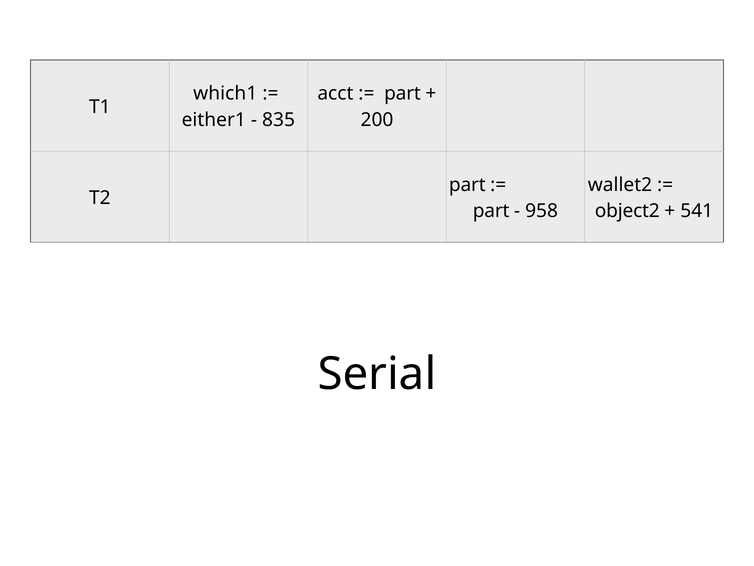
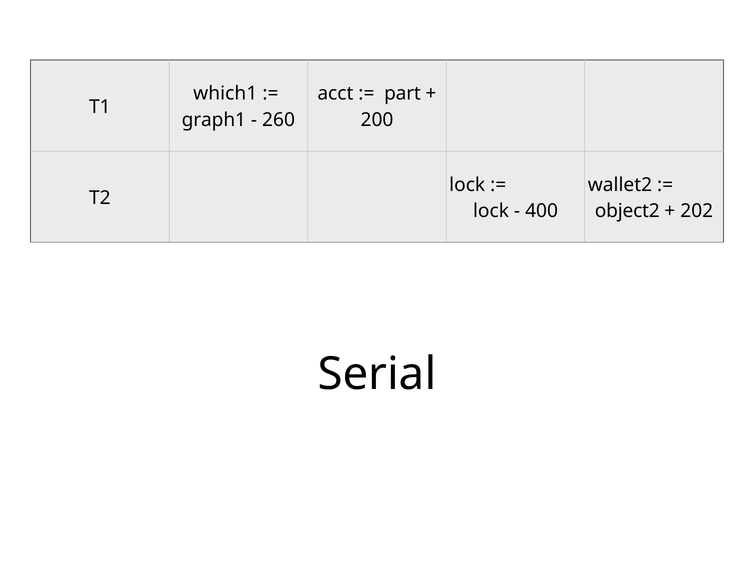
either1: either1 -> graph1 (214, 120)
835: 835 -> 260 (279, 120)
part: part -> lock (467, 185)
part: part -> lock (491, 211)
958: 958 -> 400 (542, 211)
541: 541 -> 202 (697, 211)
